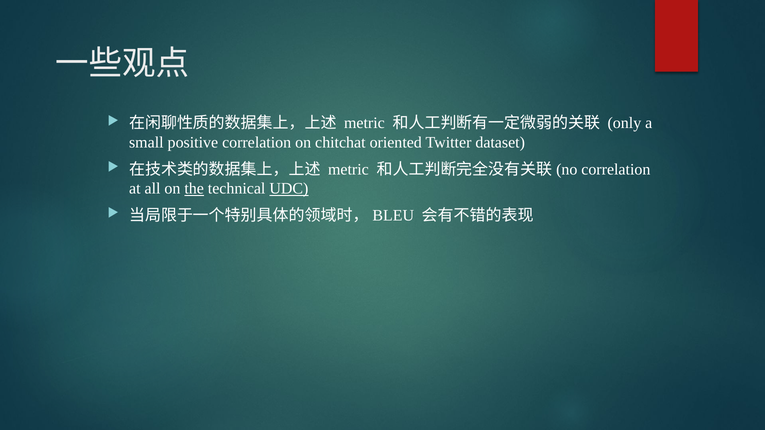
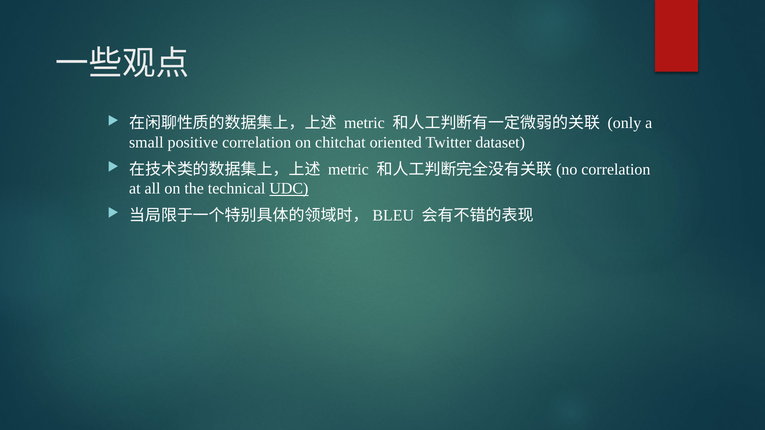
the underline: present -> none (194, 189)
